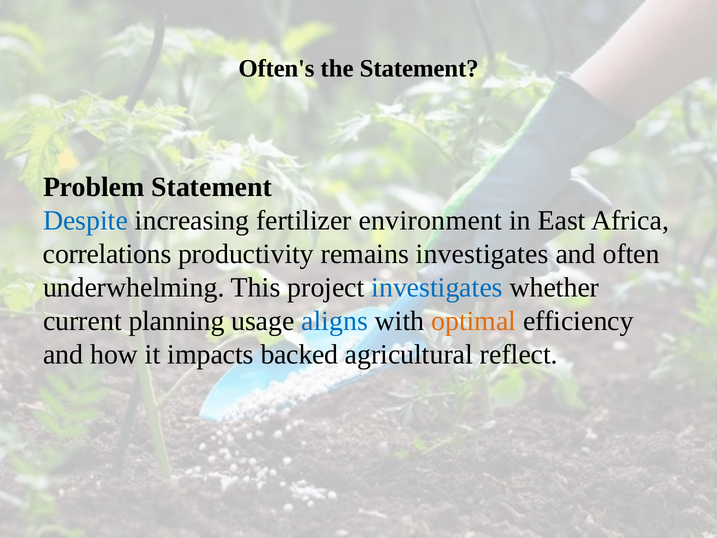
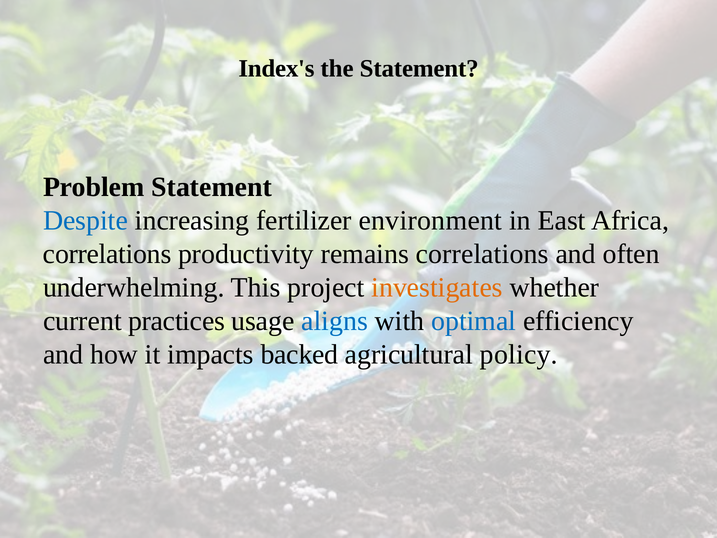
Often's: Often's -> Index's (276, 69)
remains investigates: investigates -> correlations (482, 254)
investigates colour: blue -> orange (437, 287)
planning: planning -> practices (177, 321)
optimal colour: orange -> blue (474, 321)
reflect: reflect -> policy (519, 354)
